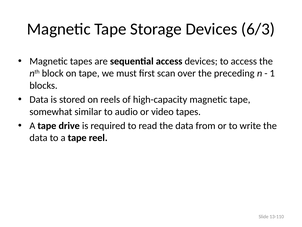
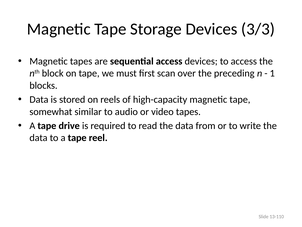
6/3: 6/3 -> 3/3 (258, 29)
